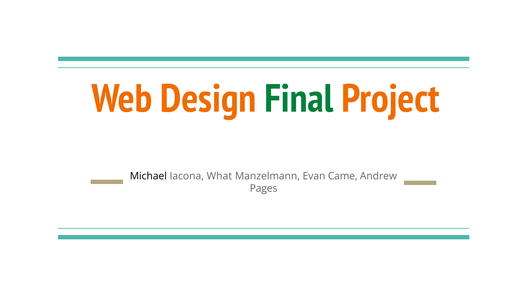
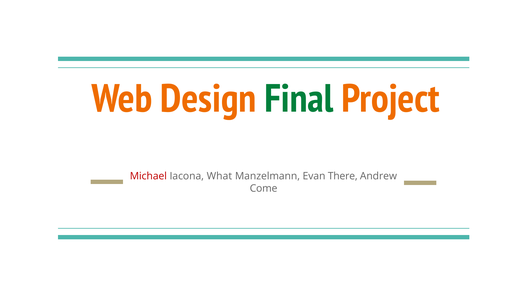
Michael colour: black -> red (148, 176)
Came: Came -> There (343, 176)
Pages: Pages -> Come (264, 189)
